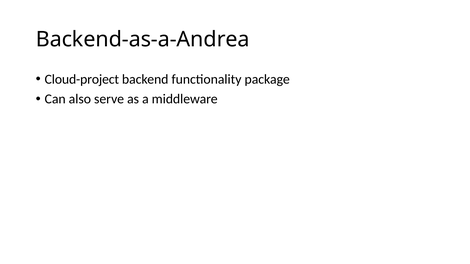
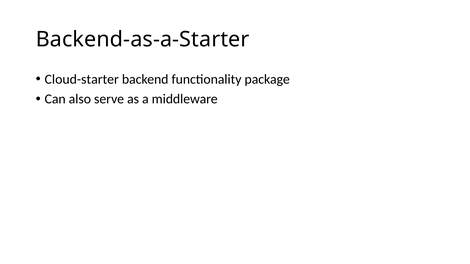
Backend-as-a-Andrea: Backend-as-a-Andrea -> Backend-as-a-Starter (143, 39)
Cloud-project: Cloud-project -> Cloud-starter (82, 79)
